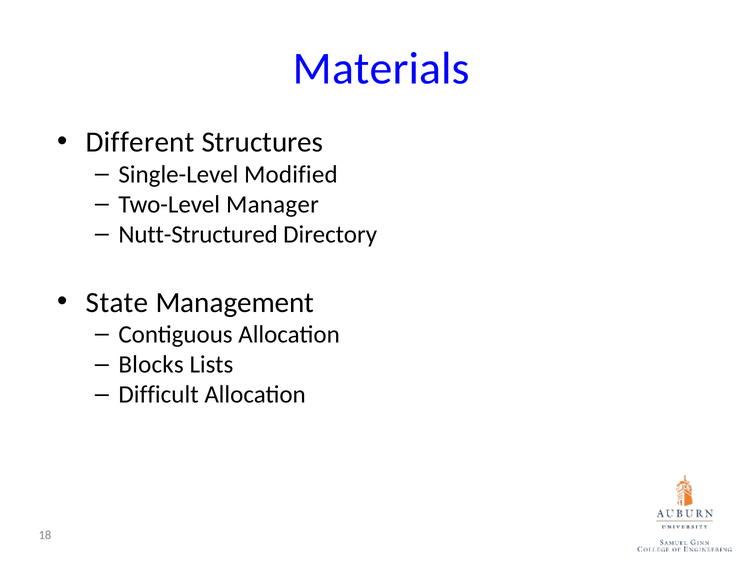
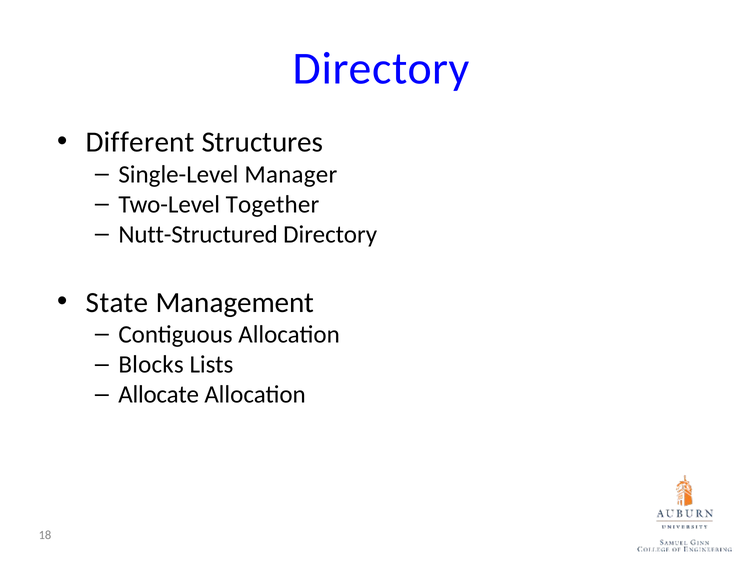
Materials: Materials -> Directory (381, 69)
Modified: Modified -> Manager (291, 174)
Manager: Manager -> Together (272, 204)
Difficult: Difficult -> Allocate (159, 394)
